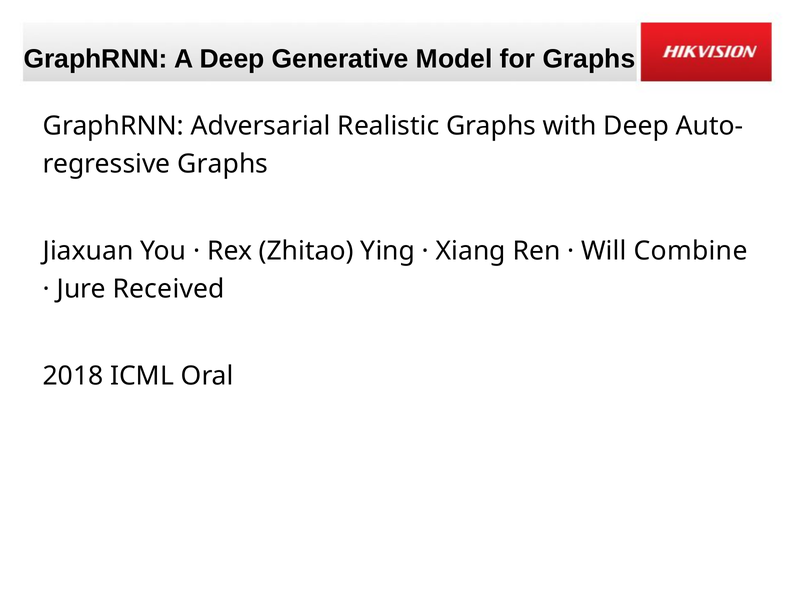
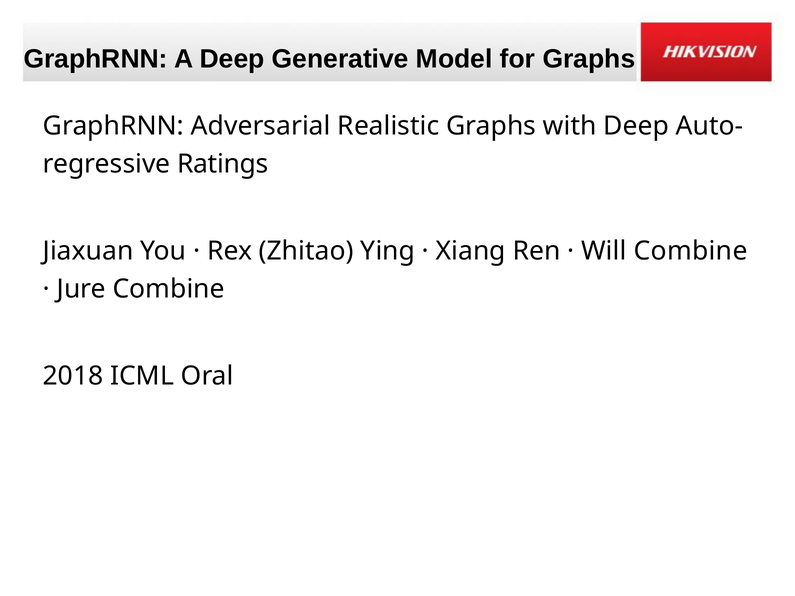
Graphs: Graphs -> Ratings (223, 164)
Jure Received: Received -> Combine (169, 289)
